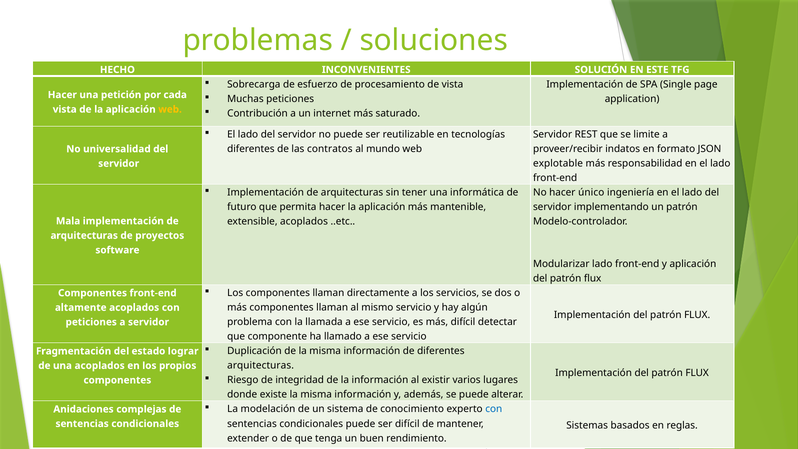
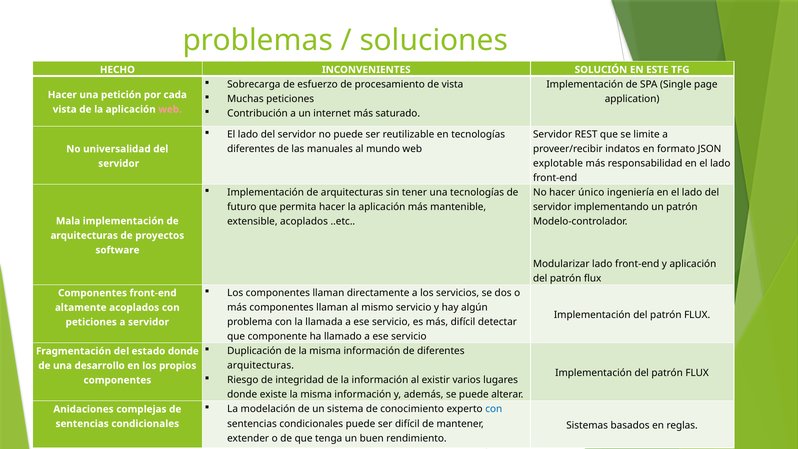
web colour: yellow -> pink (170, 109)
contratos: contratos -> manuales (330, 149)
una informática: informática -> tecnologías (477, 193)
estado lograr: lograr -> donde (183, 351)
una acoplados: acoplados -> desarrollo (100, 366)
